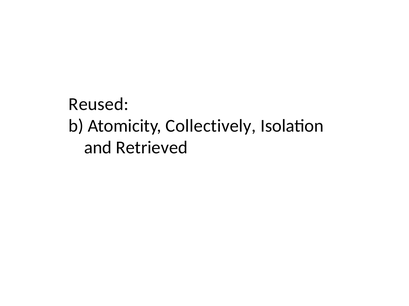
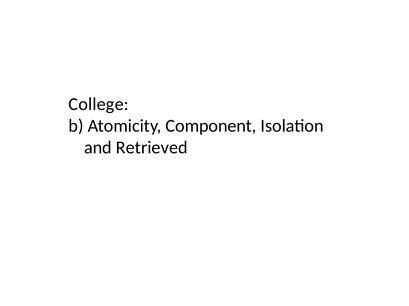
Reused: Reused -> College (99, 104)
Collectively: Collectively -> Component (211, 126)
